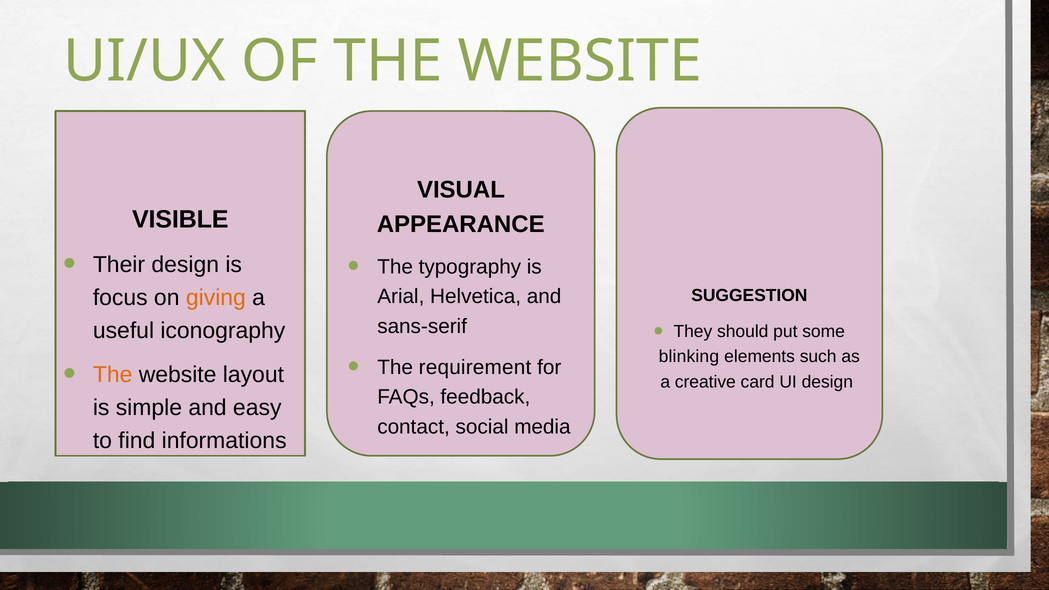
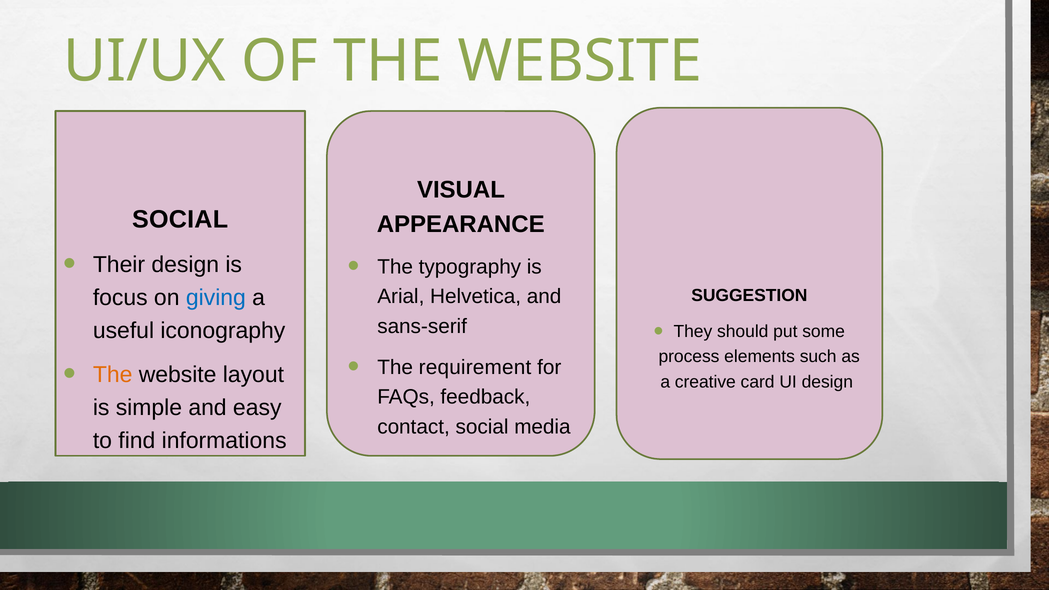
VISIBLE: VISIBLE -> SOCIAL (180, 219)
giving colour: orange -> blue (216, 298)
blinking: blinking -> process (689, 357)
